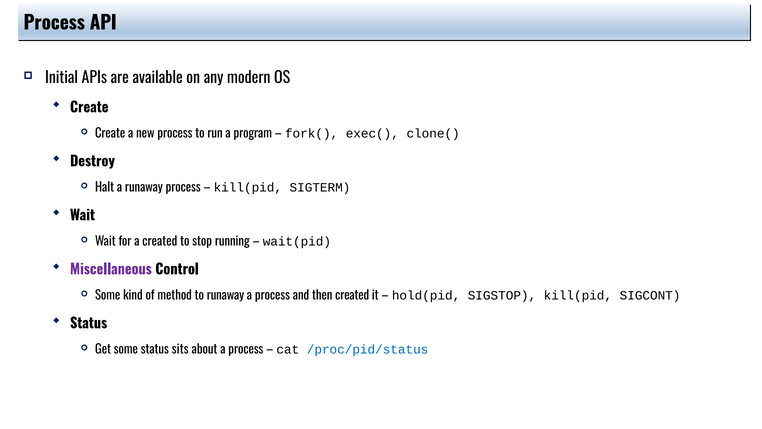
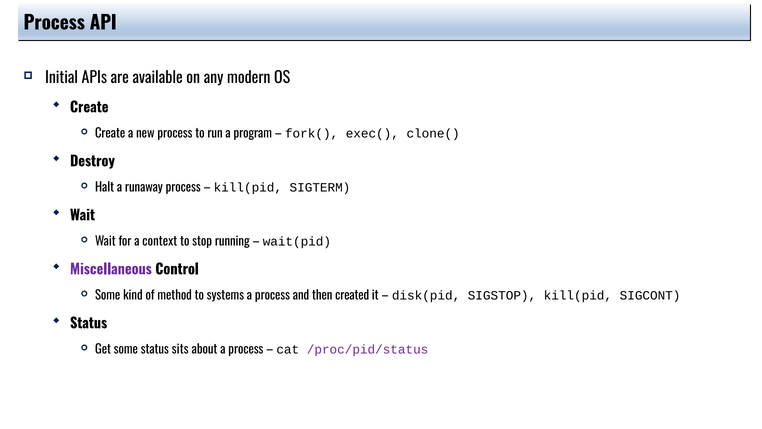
a created: created -> context (160, 242)
to runaway: runaway -> systems (225, 296)
hold(pid: hold(pid -> disk(pid (426, 296)
/proc/pid/status colour: blue -> purple (368, 349)
